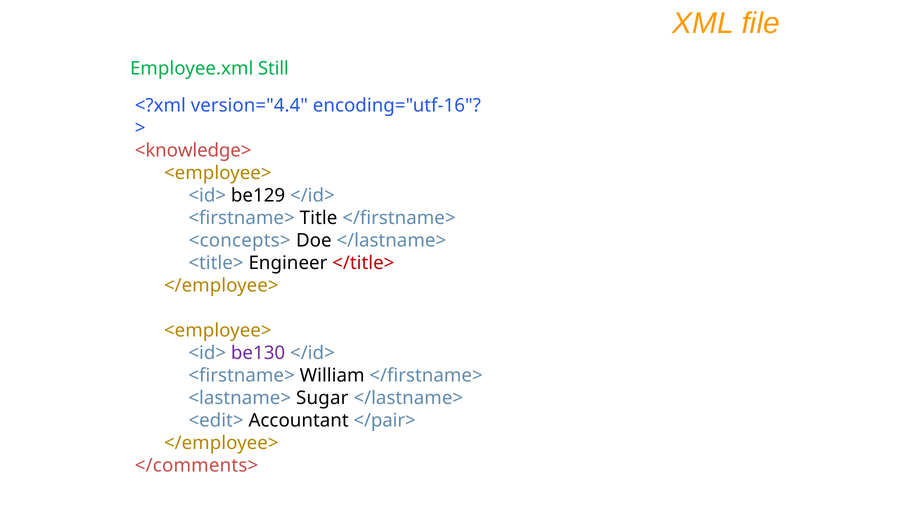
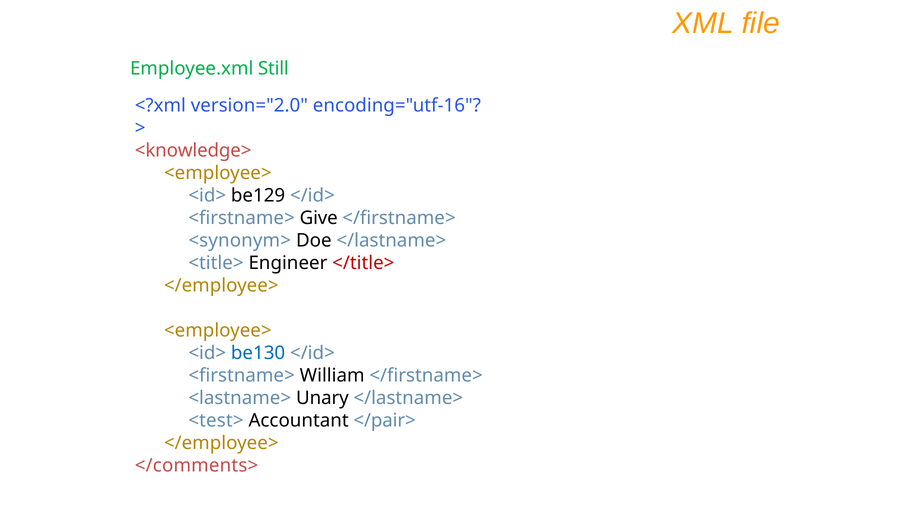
version="4.4: version="4.4 -> version="2.0 (249, 105)
Title: Title -> Give (319, 218)
<concepts>: <concepts> -> <synonym> (240, 240)
be130 colour: purple -> blue (258, 353)
Sugar: Sugar -> Unary (322, 398)
<edit>: <edit> -> <test> (216, 420)
